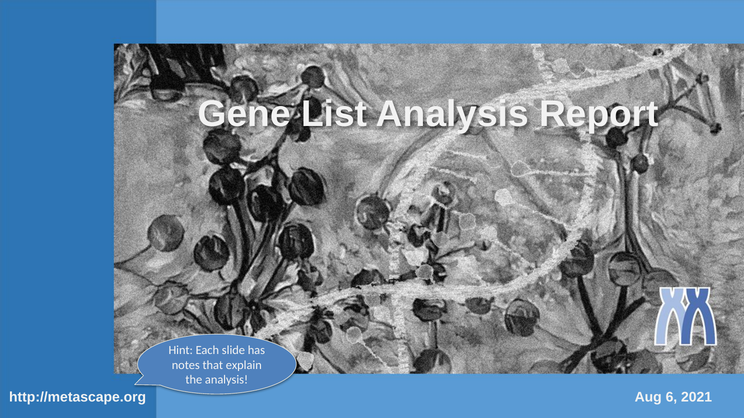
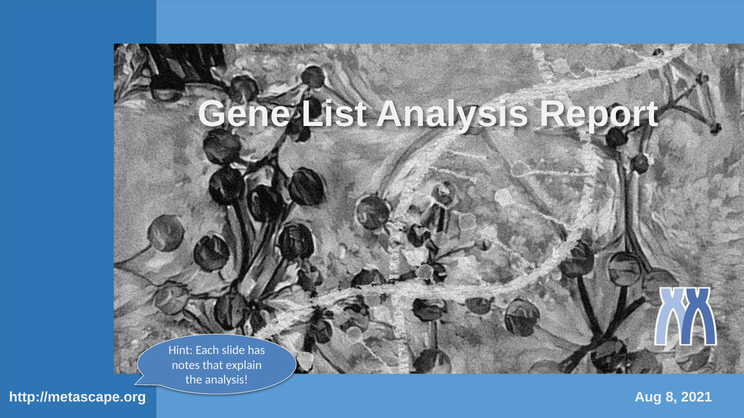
6: 6 -> 8 (671, 398)
